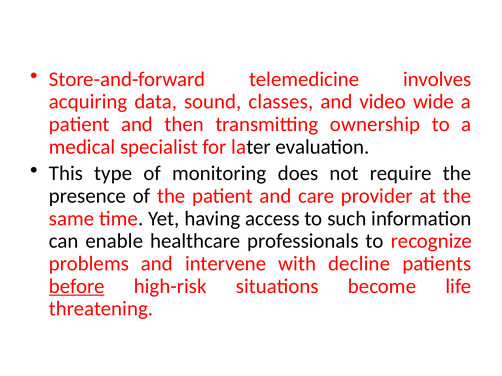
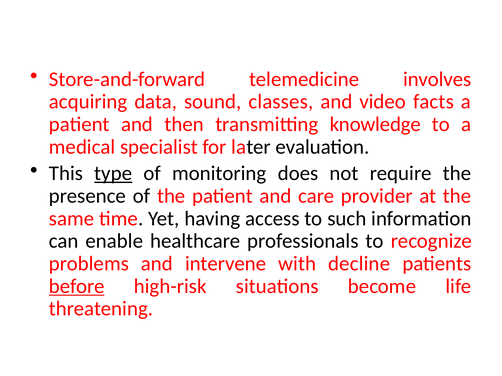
wide: wide -> facts (433, 102)
ownership: ownership -> knowledge (375, 124)
type underline: none -> present (113, 174)
